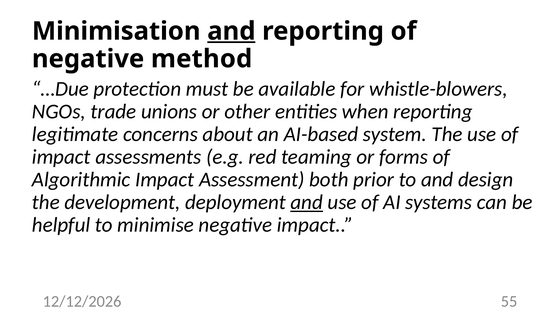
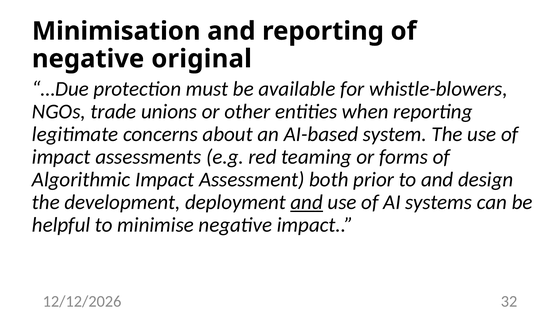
and underline: present -> none (231, 31)
method: method -> original (202, 59)
55: 55 -> 32 (509, 301)
